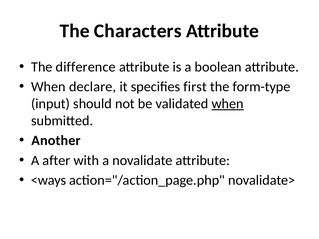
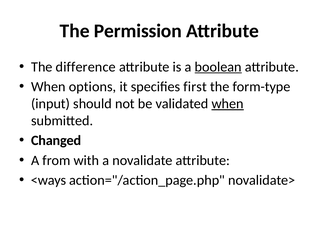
Characters: Characters -> Permission (138, 31)
boolean underline: none -> present (218, 67)
declare: declare -> options (93, 87)
Another: Another -> Changed (56, 141)
after: after -> from (56, 161)
